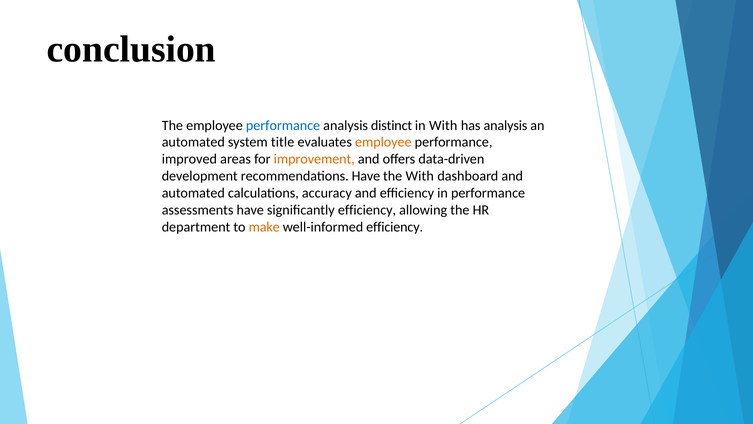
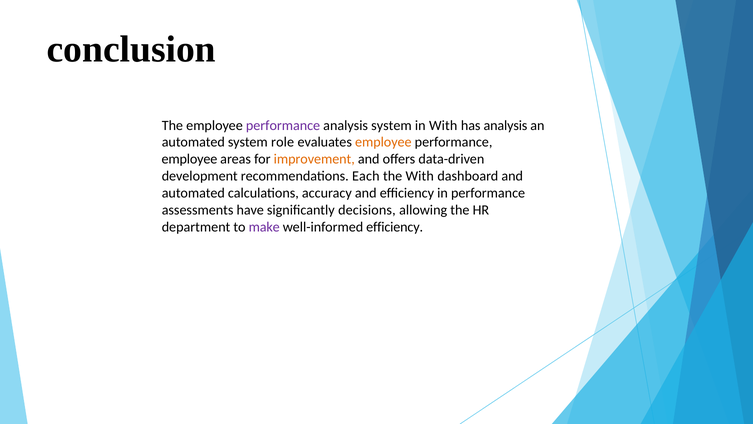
performance colour: blue -> purple (283, 125)
analysis distinct: distinct -> system (391, 125)
title: title -> role (283, 142)
improved: improved -> employee (189, 159)
recommendations Have: Have -> Each (366, 176)
significantly efficiency: efficiency -> decisions (367, 210)
make colour: orange -> purple (264, 227)
